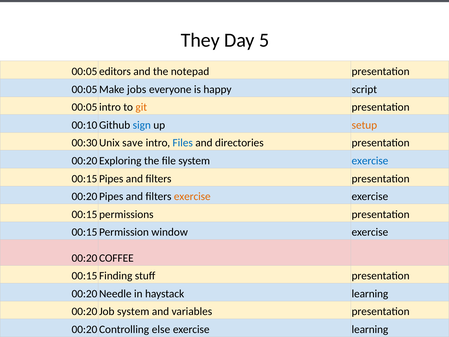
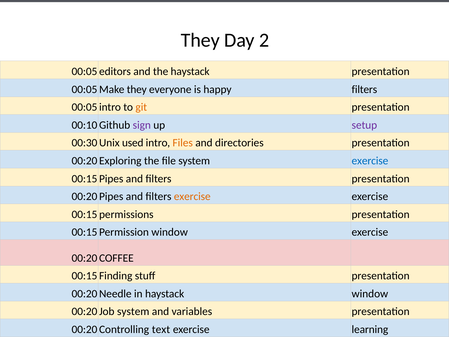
5: 5 -> 2 (264, 40)
the notepad: notepad -> haystack (190, 71)
jobs: jobs -> they (137, 89)
happy script: script -> filters (364, 89)
sign colour: blue -> purple (142, 125)
setup colour: orange -> purple (364, 125)
save: save -> used (133, 143)
Files colour: blue -> orange (183, 143)
haystack learning: learning -> window (370, 294)
else: else -> text (161, 329)
